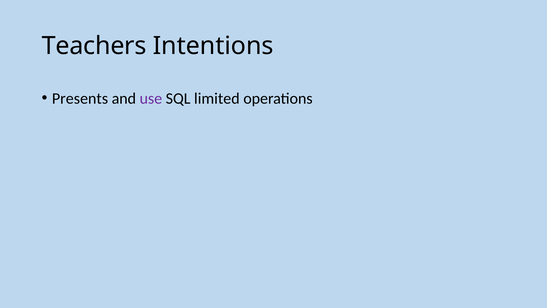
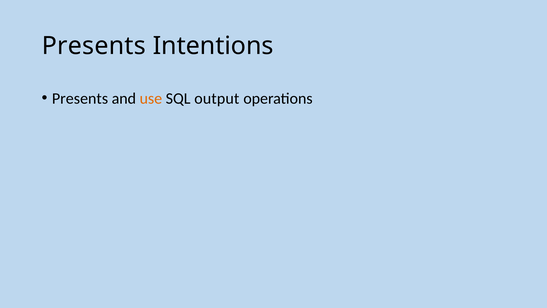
Teachers: Teachers -> Presents (94, 46)
use colour: purple -> orange (151, 98)
limited: limited -> output (217, 98)
